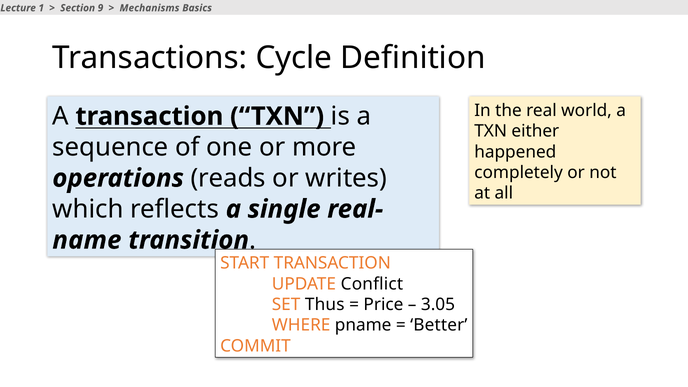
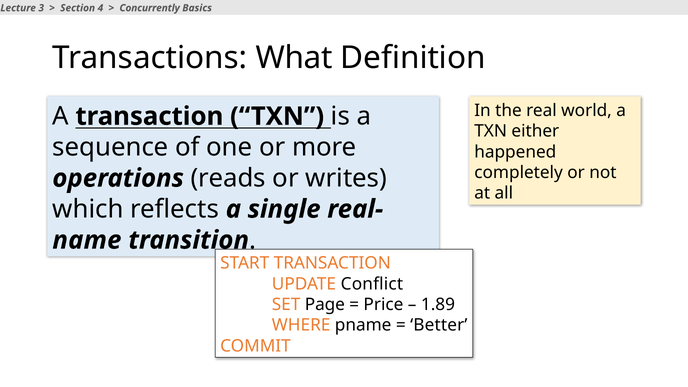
1: 1 -> 3 (41, 8)
9: 9 -> 4 (100, 8)
Mechanisms: Mechanisms -> Concurrently (150, 8)
Cycle: Cycle -> What (294, 58)
Thus: Thus -> Page (325, 305)
3.05: 3.05 -> 1.89 (438, 305)
